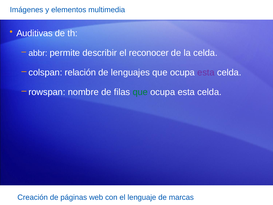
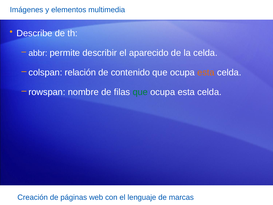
Auditivas: Auditivas -> Describe (34, 33)
reconocer: reconocer -> aparecido (149, 53)
lenguajes: lenguajes -> contenido (130, 72)
esta colour: purple -> orange (206, 72)
